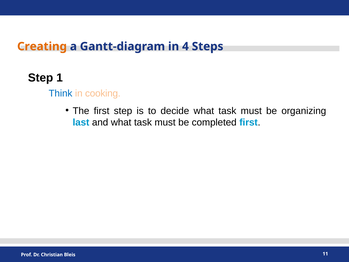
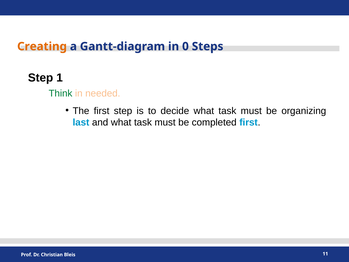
4: 4 -> 0 (185, 46)
Think colour: blue -> green (60, 93)
cooking: cooking -> needed (103, 93)
